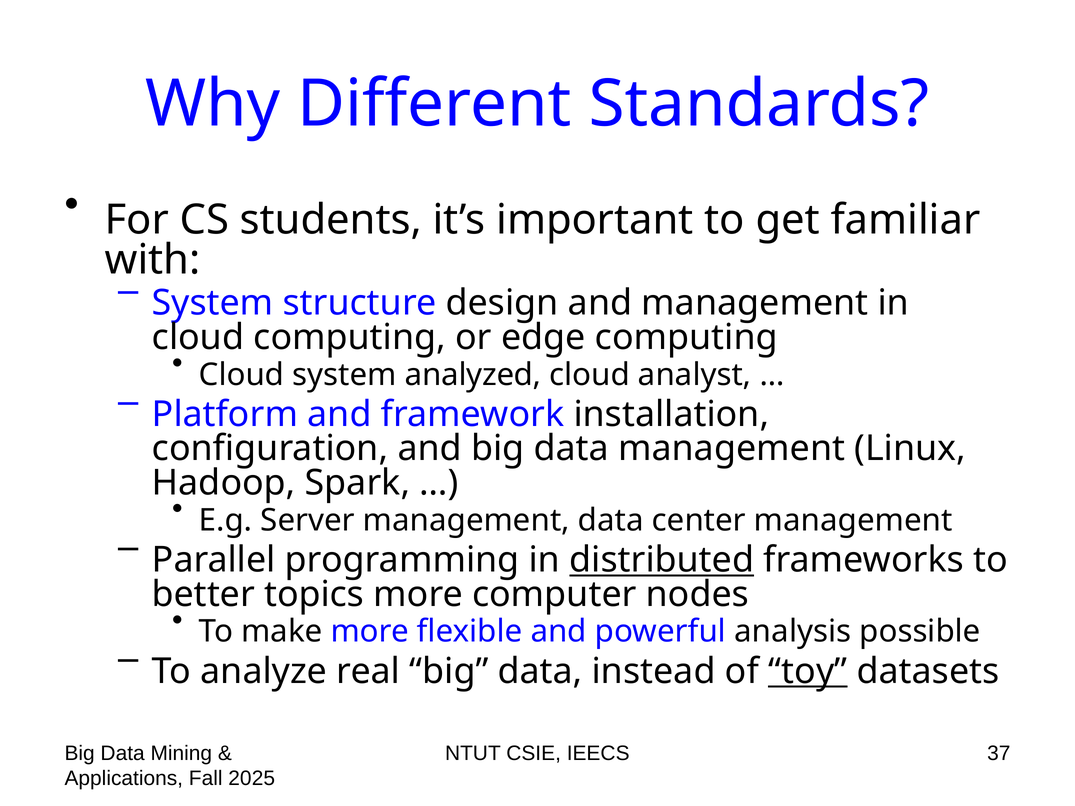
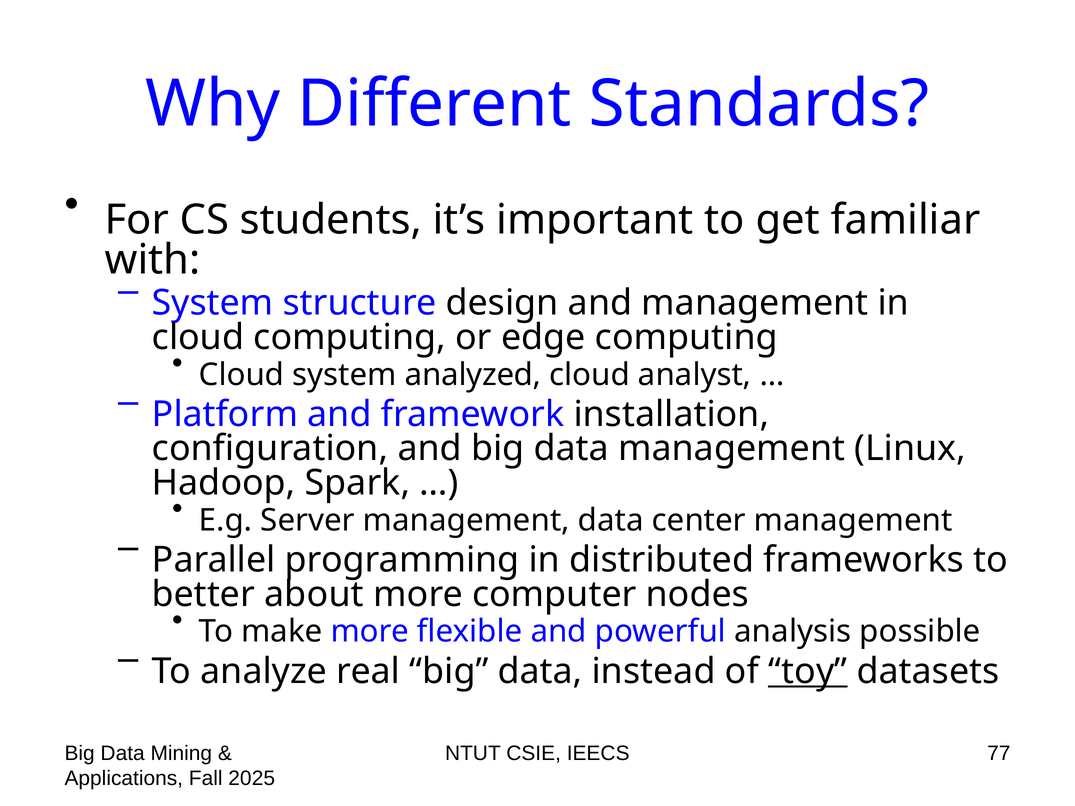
distributed underline: present -> none (662, 560)
topics: topics -> about (314, 595)
37: 37 -> 77 (999, 754)
